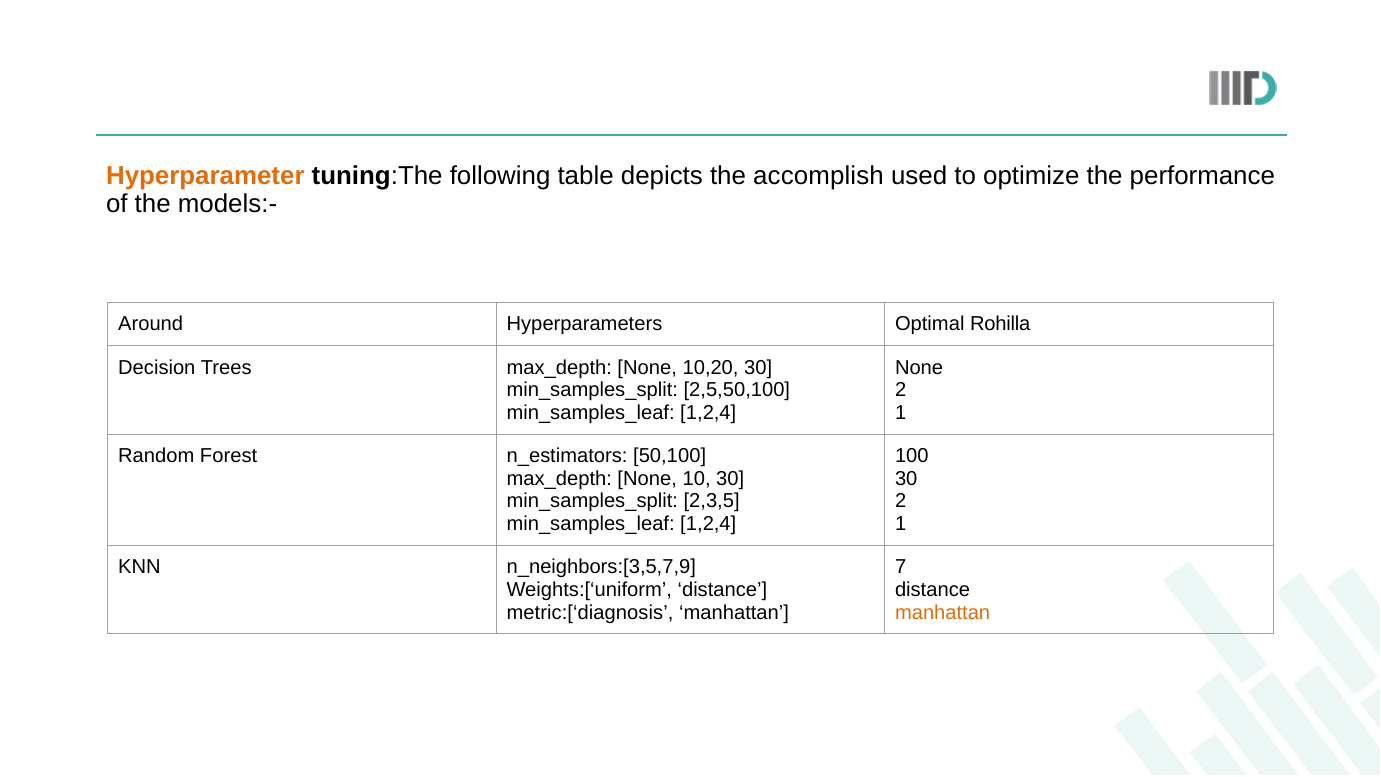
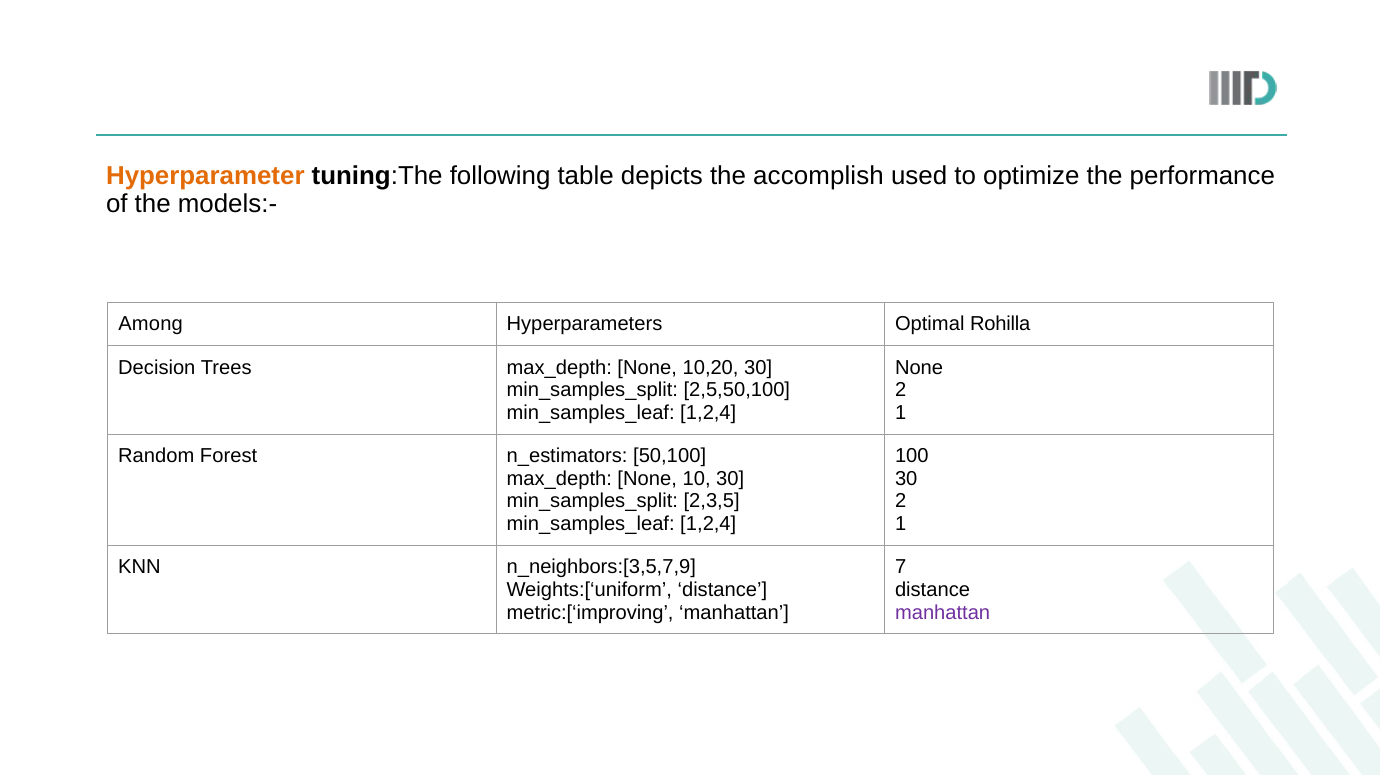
Around: Around -> Among (151, 324)
metric:[‘diagnosis: metric:[‘diagnosis -> metric:[‘improving (590, 612)
manhattan colour: orange -> purple (943, 612)
